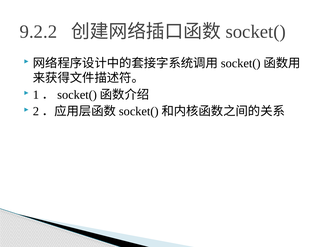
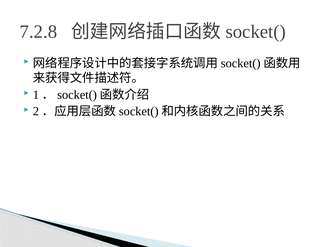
9.2.2: 9.2.2 -> 7.2.8 (38, 32)
